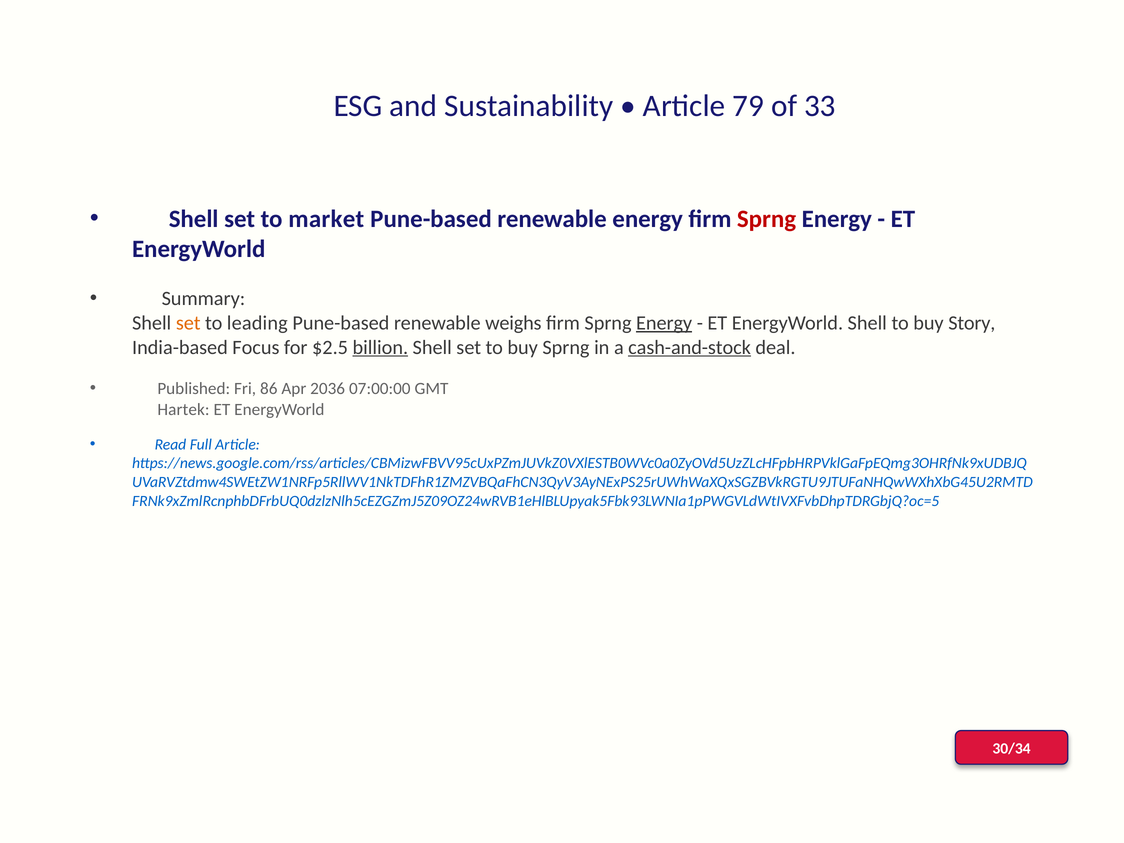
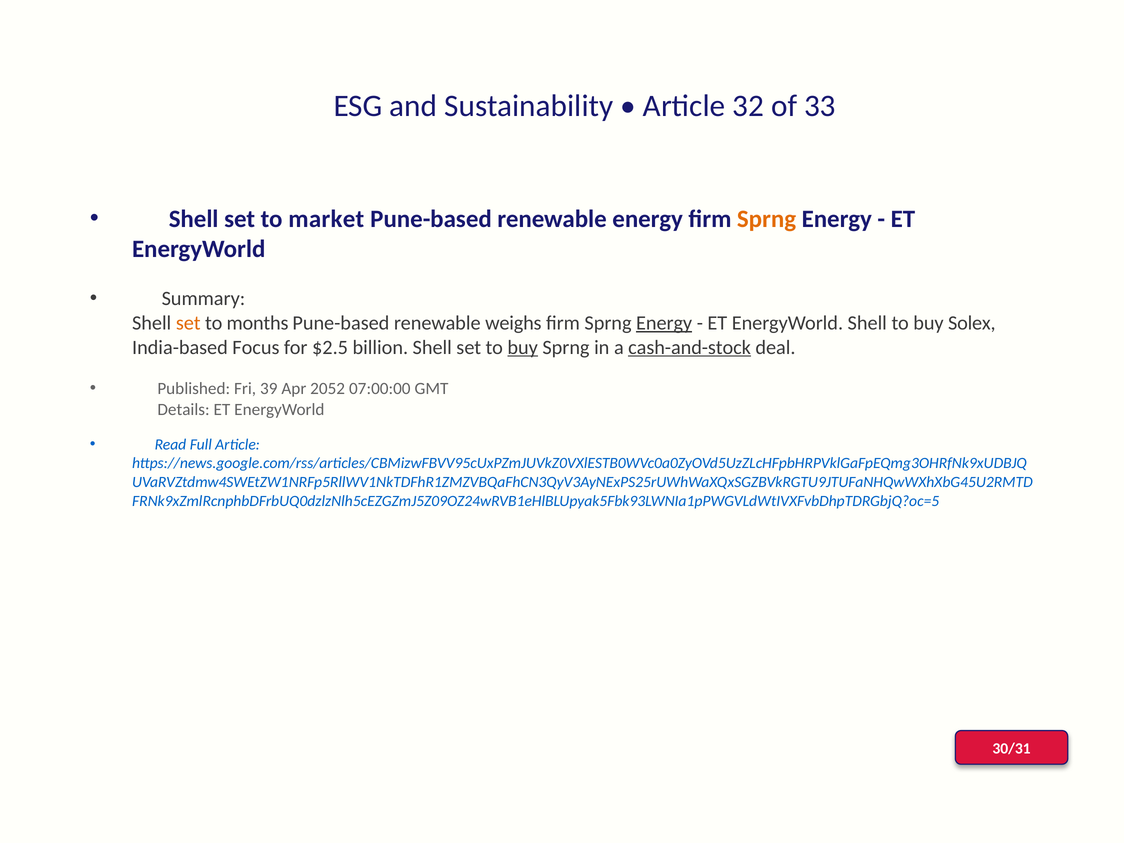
79: 79 -> 32 (748, 106)
Sprng colour: red -> orange (767, 219)
leading: leading -> months (257, 323)
Story: Story -> Solex (972, 323)
billion underline: present -> none (380, 347)
buy underline: none -> present (523, 347)
86: 86 -> 39 (269, 389)
2036: 2036 -> 2052 (328, 389)
Hartek: Hartek -> Details (184, 409)
30/34: 30/34 -> 30/31 (1012, 748)
